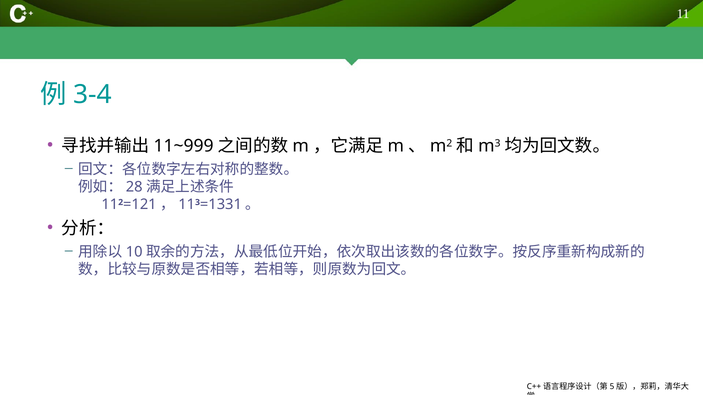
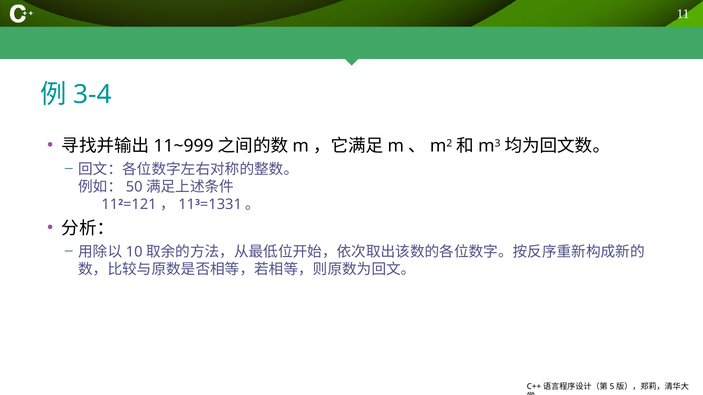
28: 28 -> 50 (134, 187)
